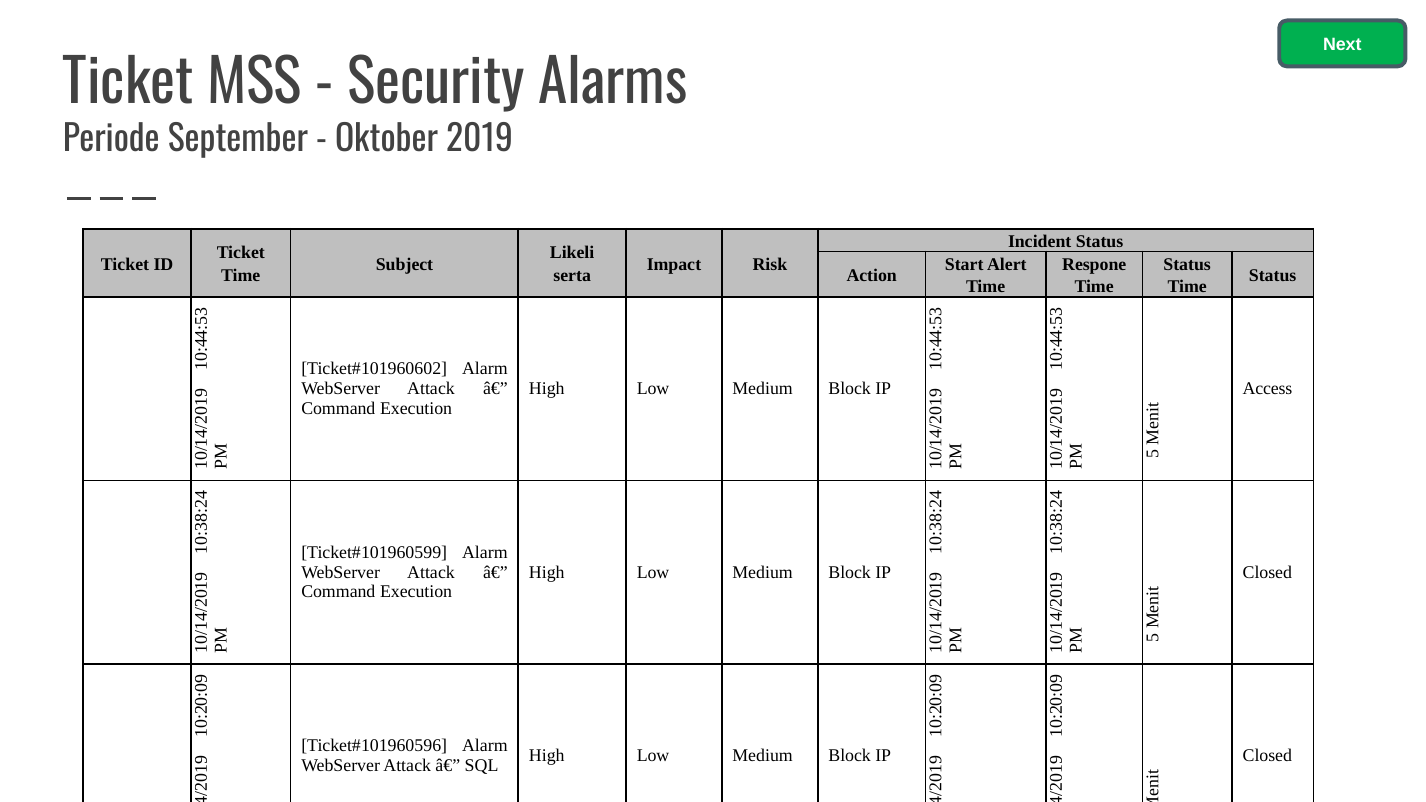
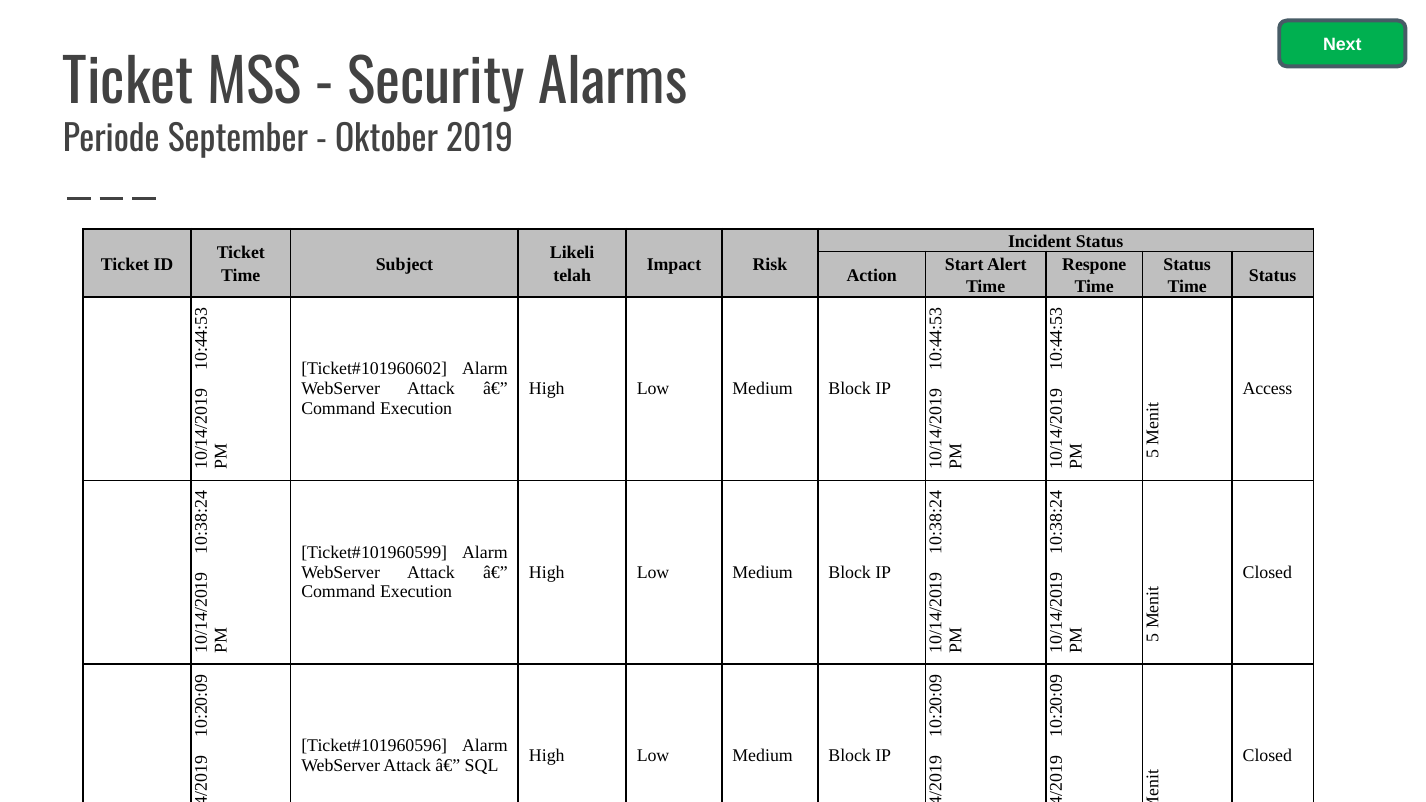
serta: serta -> telah (572, 276)
